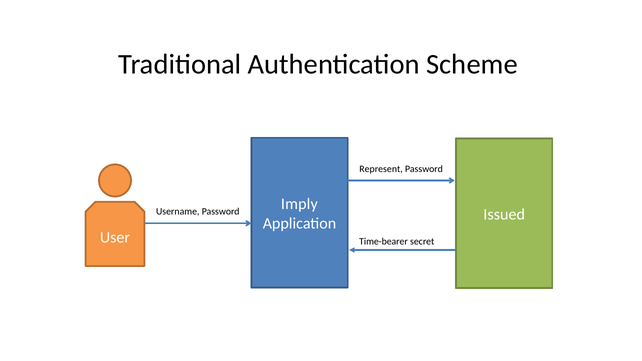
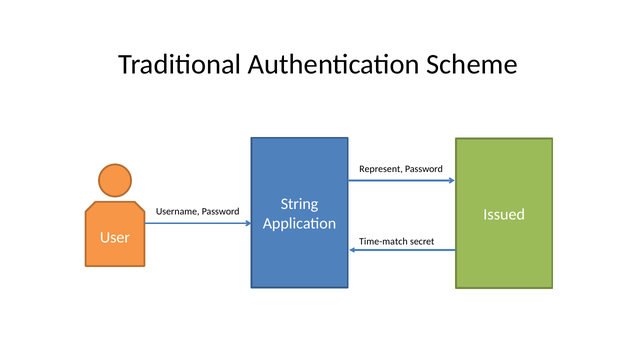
Imply: Imply -> String (300, 204)
Time-bearer: Time-bearer -> Time-match (383, 241)
